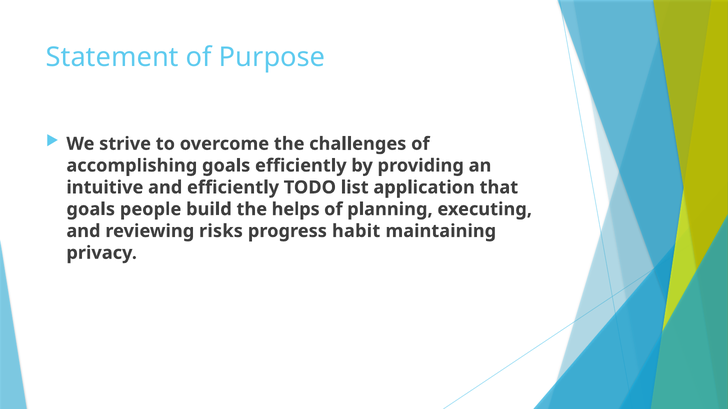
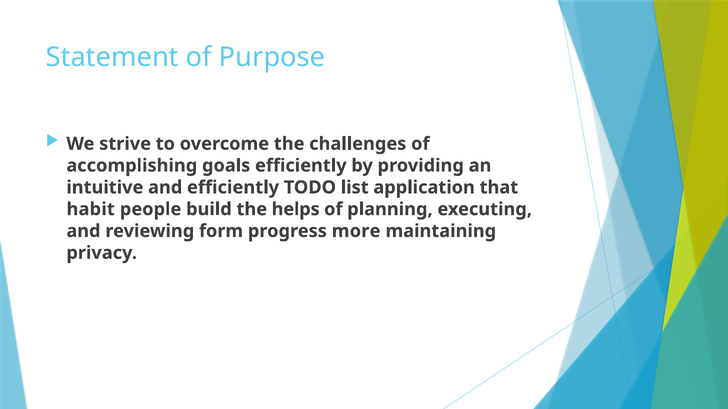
goals: goals -> habit (91, 209)
risks: risks -> form (221, 231)
habit: habit -> more (356, 231)
